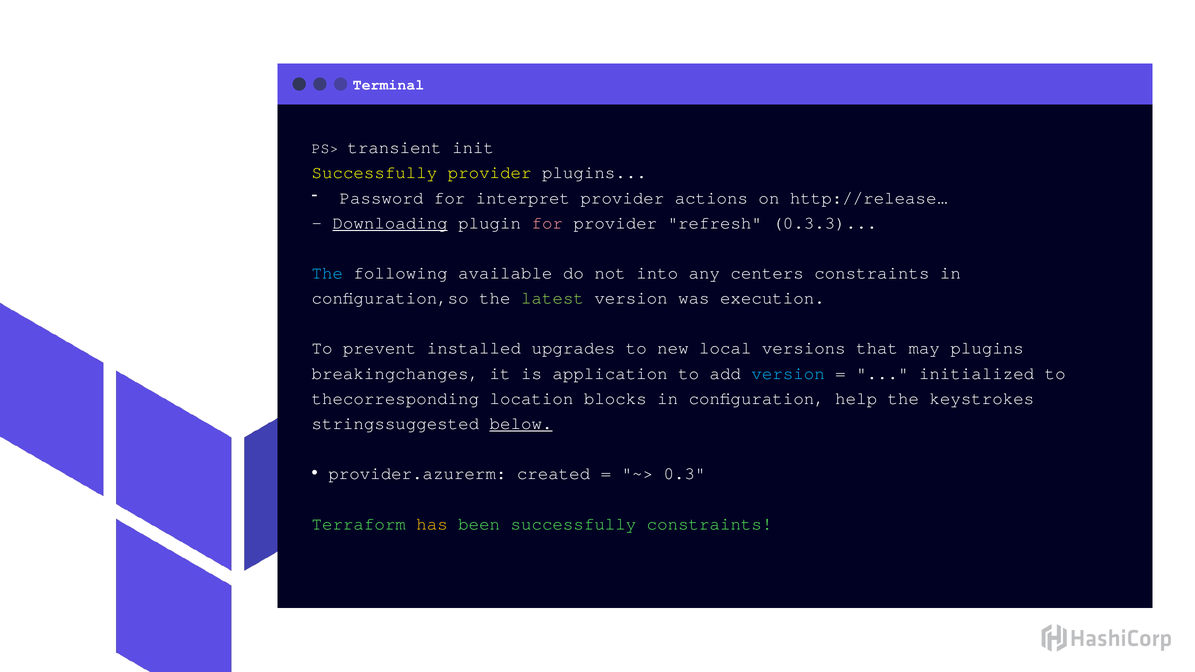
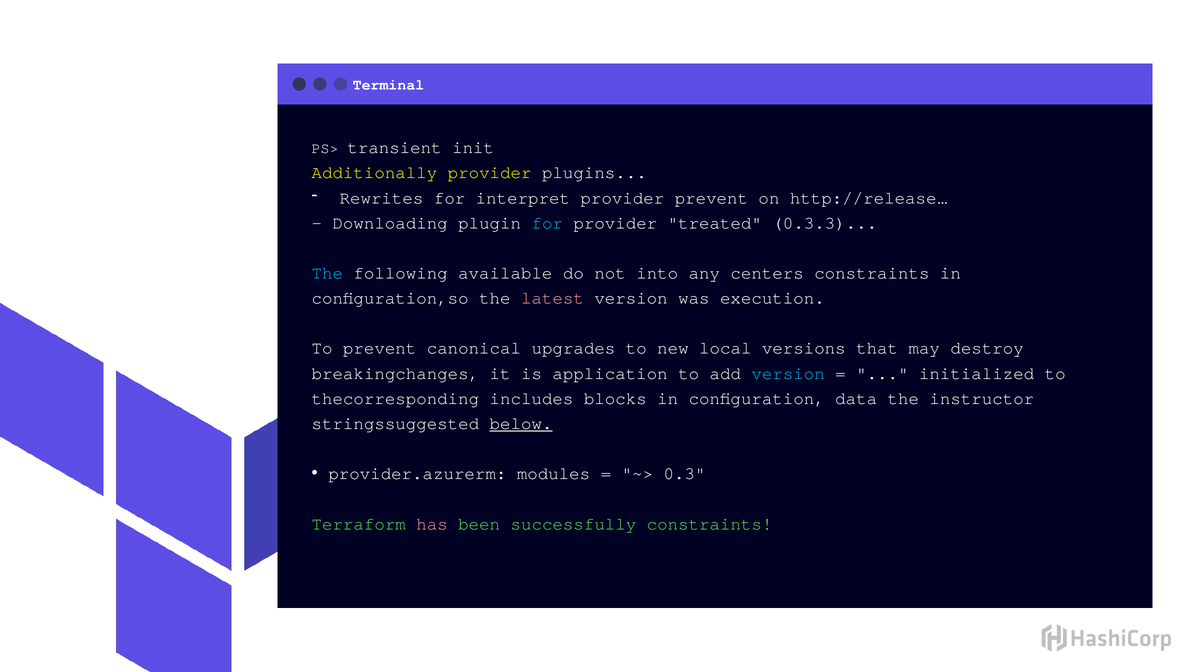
Successfully: Successfully -> Additionally (374, 173)
Password: Password -> Rewrites (381, 198)
provider actions: actions -> prevent (711, 198)
Downloading underline: present -> none (390, 223)
for colour: pink -> light blue (547, 223)
refresh: refresh -> treated (715, 223)
latest colour: light green -> pink (553, 298)
installed: installed -> canonical (474, 348)
may plugins: plugins -> destroy (987, 348)
location: location -> includes (531, 399)
help: help -> data (856, 399)
keystrokes: keystrokes -> instructor (982, 399)
created: created -> modules (554, 474)
has colour: yellow -> pink (432, 524)
